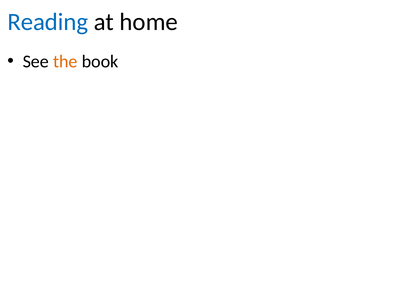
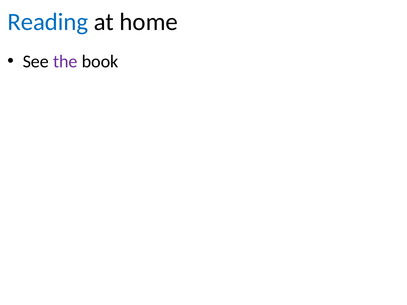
the colour: orange -> purple (65, 62)
